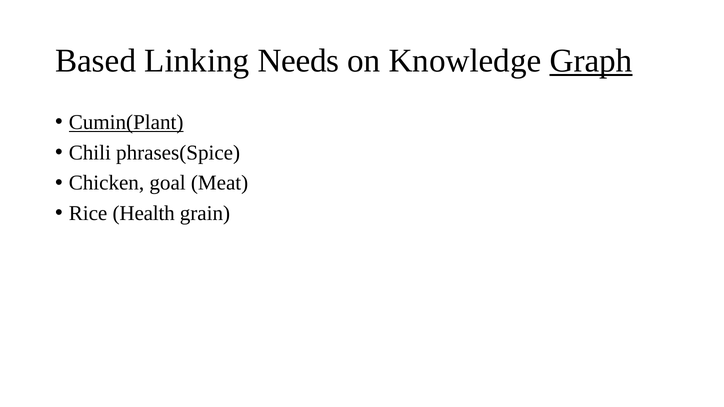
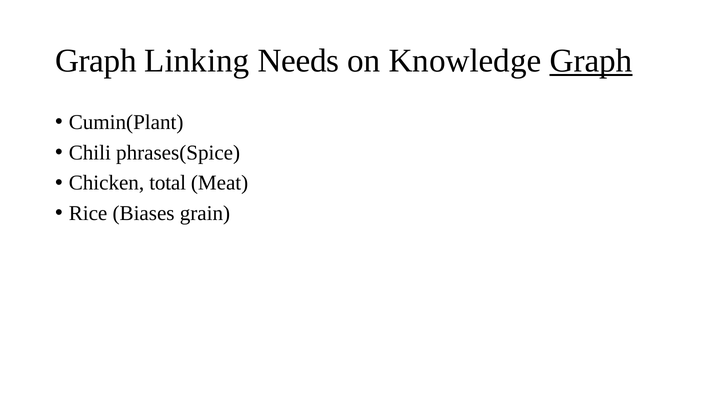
Based: Based -> Graph (96, 61)
Cumin(Plant underline: present -> none (126, 122)
goal: goal -> total (168, 183)
Health: Health -> Biases (144, 213)
